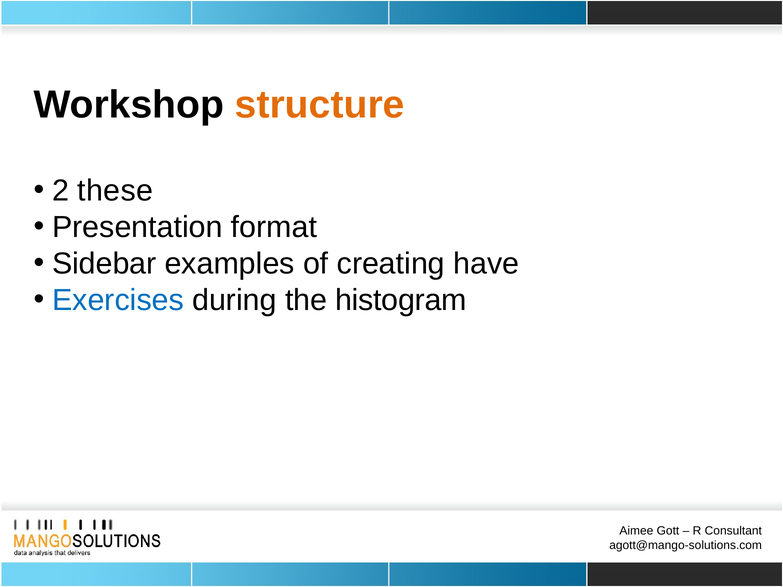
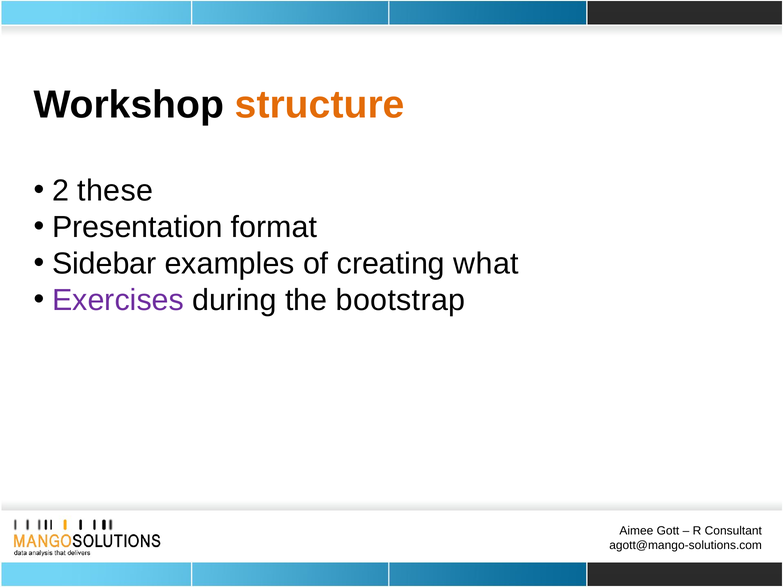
have: have -> what (486, 264)
Exercises colour: blue -> purple (118, 301)
histogram: histogram -> bootstrap (401, 301)
